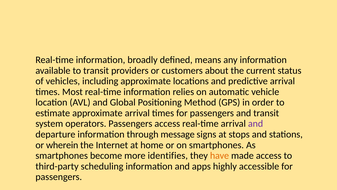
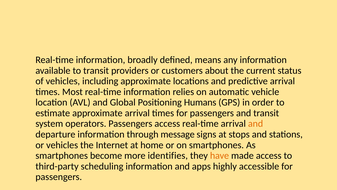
Method: Method -> Humans (200, 102)
and colour: purple -> orange (256, 123)
or wherein: wherein -> vehicles (62, 145)
